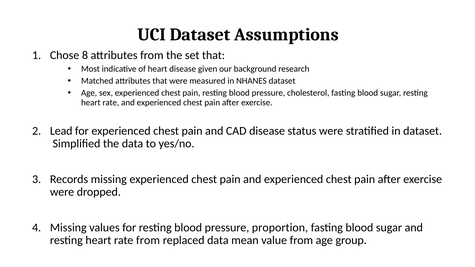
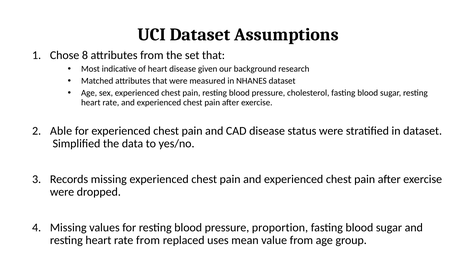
Lead: Lead -> Able (61, 131)
replaced data: data -> uses (218, 240)
